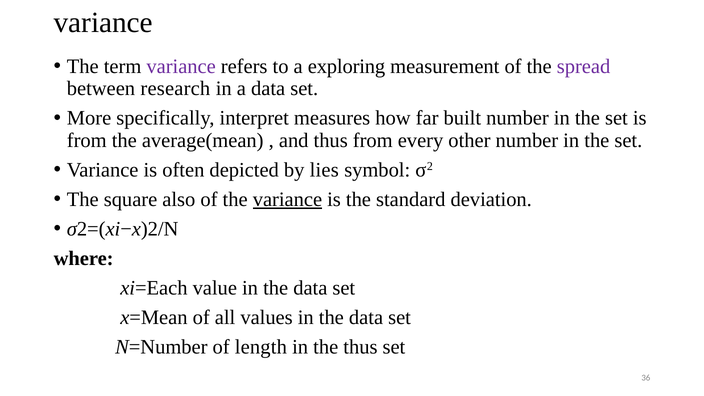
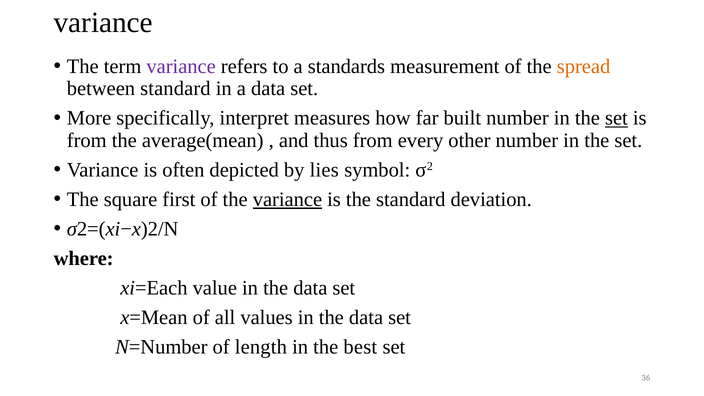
exploring: exploring -> standards (346, 66)
spread colour: purple -> orange (584, 66)
between research: research -> standard (175, 89)
set underline: none -> present (616, 118)
also: also -> first (179, 199)
the thus: thus -> best (360, 347)
